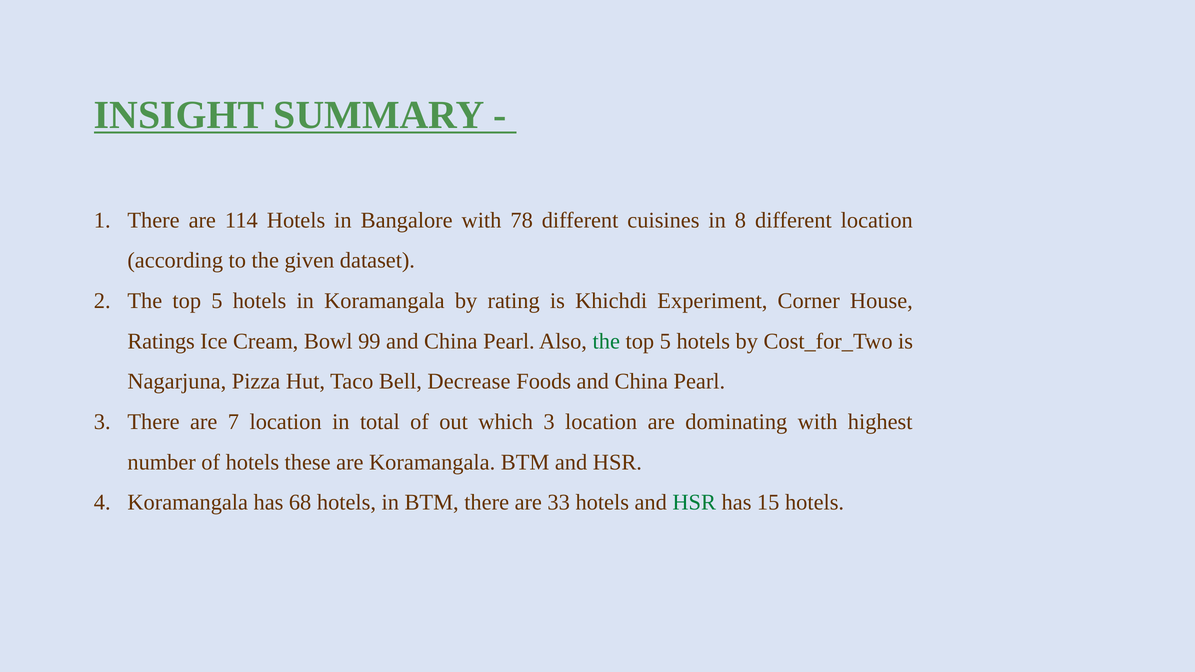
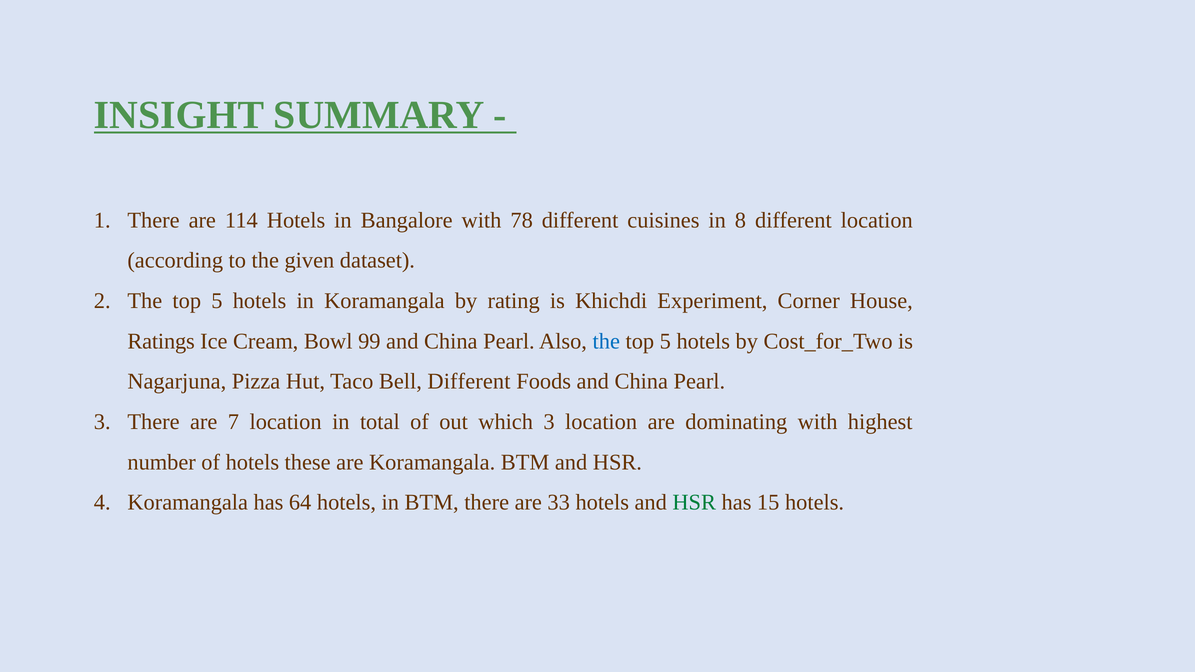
the colour: green -> blue (606, 341)
Bell Decrease: Decrease -> Different (469, 382)
68: 68 -> 64 (300, 503)
